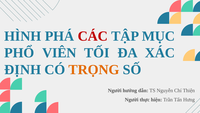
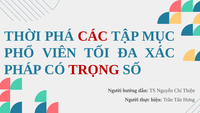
HÌNH: HÌNH -> THỜI (23, 36)
ĐỊNH: ĐỊNH -> PHÁP (23, 69)
TRỌNG colour: orange -> red (94, 69)
